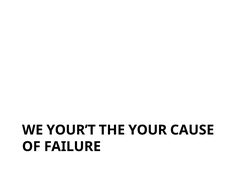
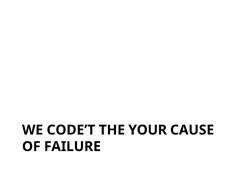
YOUR’T: YOUR’T -> CODE’T (71, 130)
